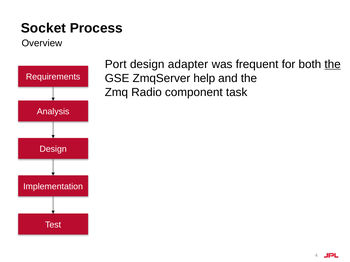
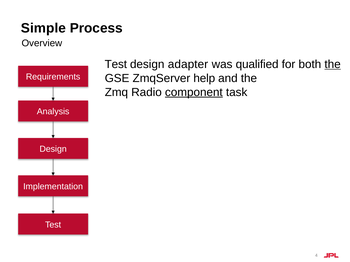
Socket: Socket -> Simple (43, 28)
Port: Port -> Test (116, 64)
frequent: frequent -> qualified (257, 64)
component underline: none -> present (194, 92)
